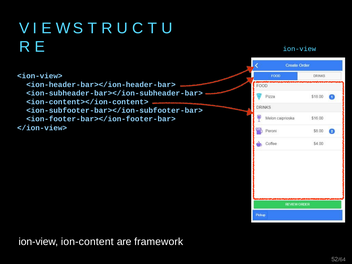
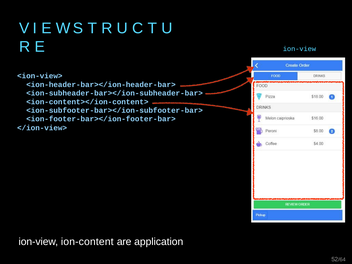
framework: framework -> application (159, 242)
